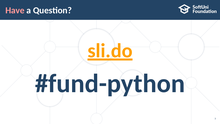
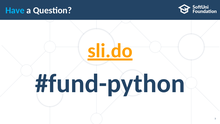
Have colour: pink -> light blue (15, 10)
